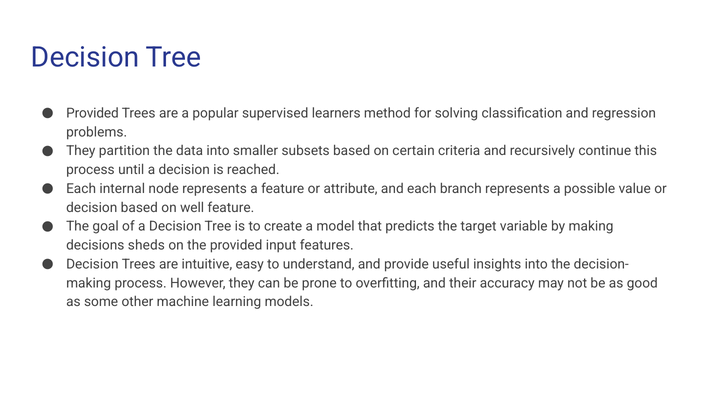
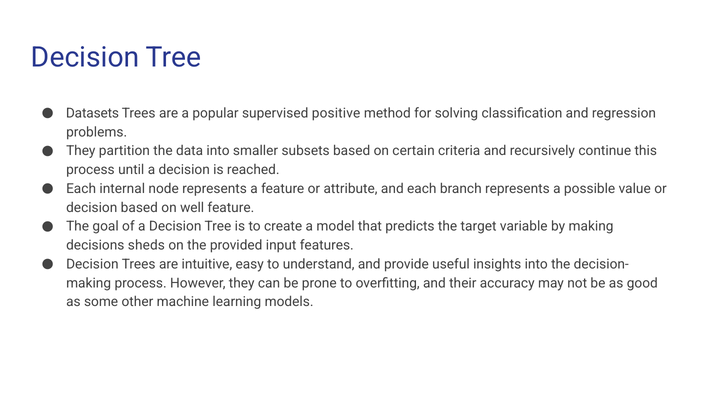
Provided: Provided -> Datasets (92, 113)
learners: learners -> positive (336, 113)
